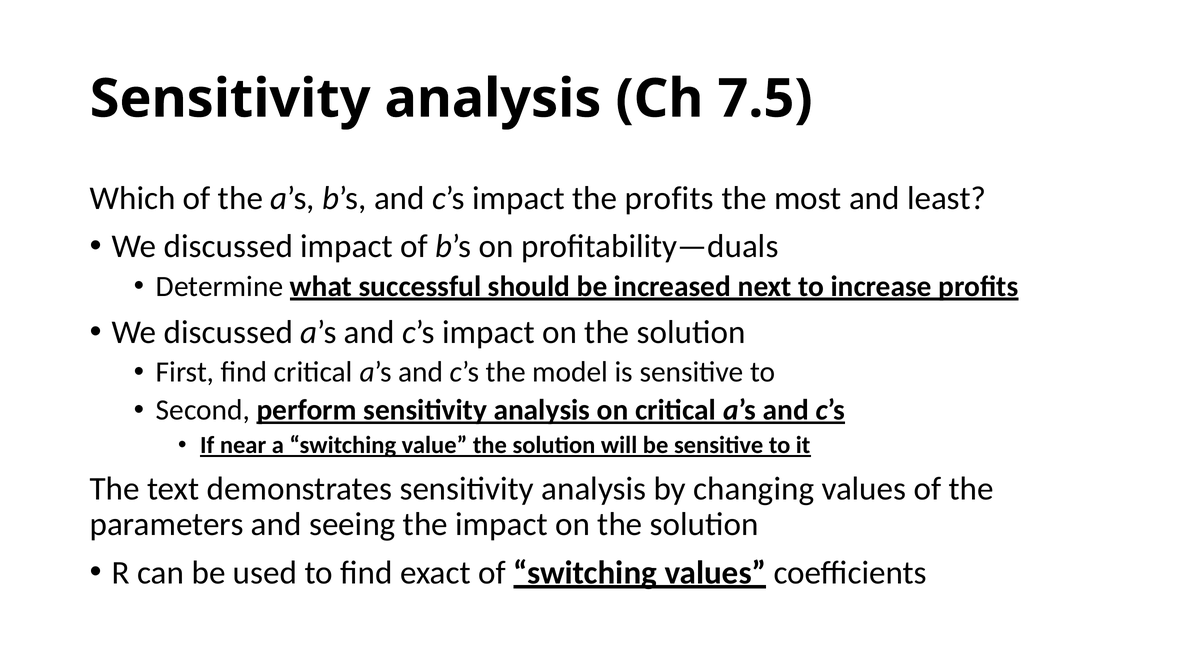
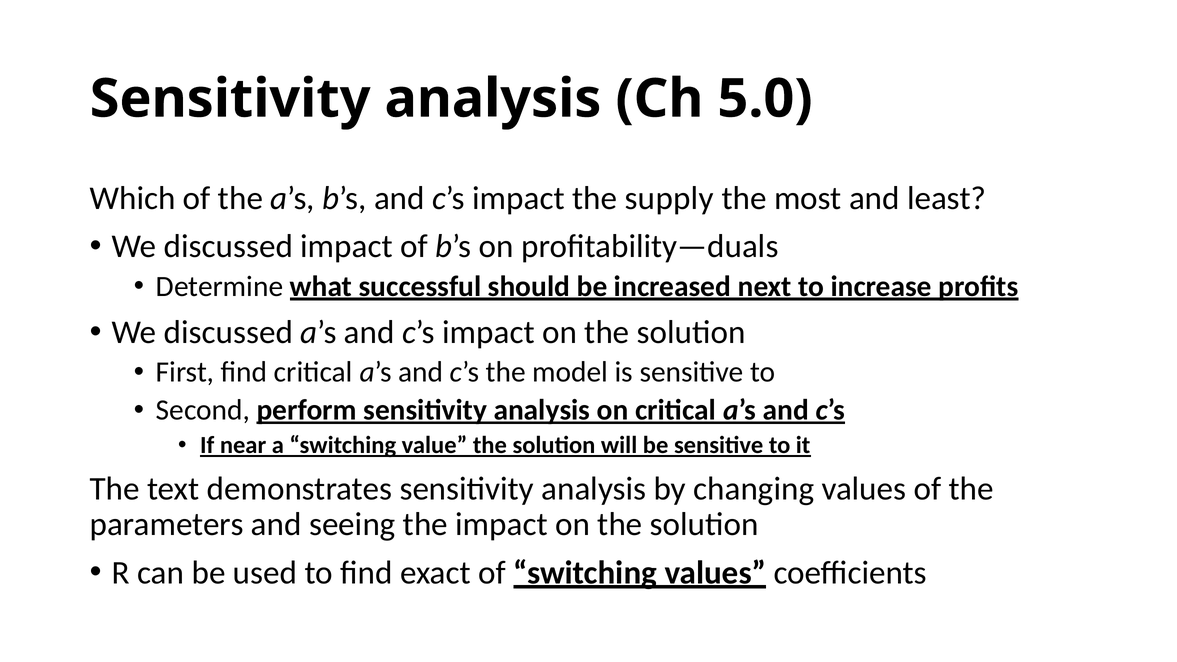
7.5: 7.5 -> 5.0 (765, 99)
the profits: profits -> supply (669, 198)
